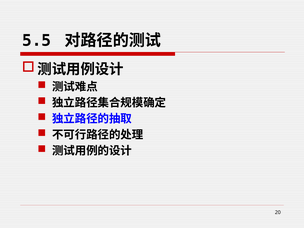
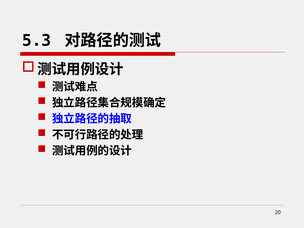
5.5: 5.5 -> 5.3 (37, 41)
